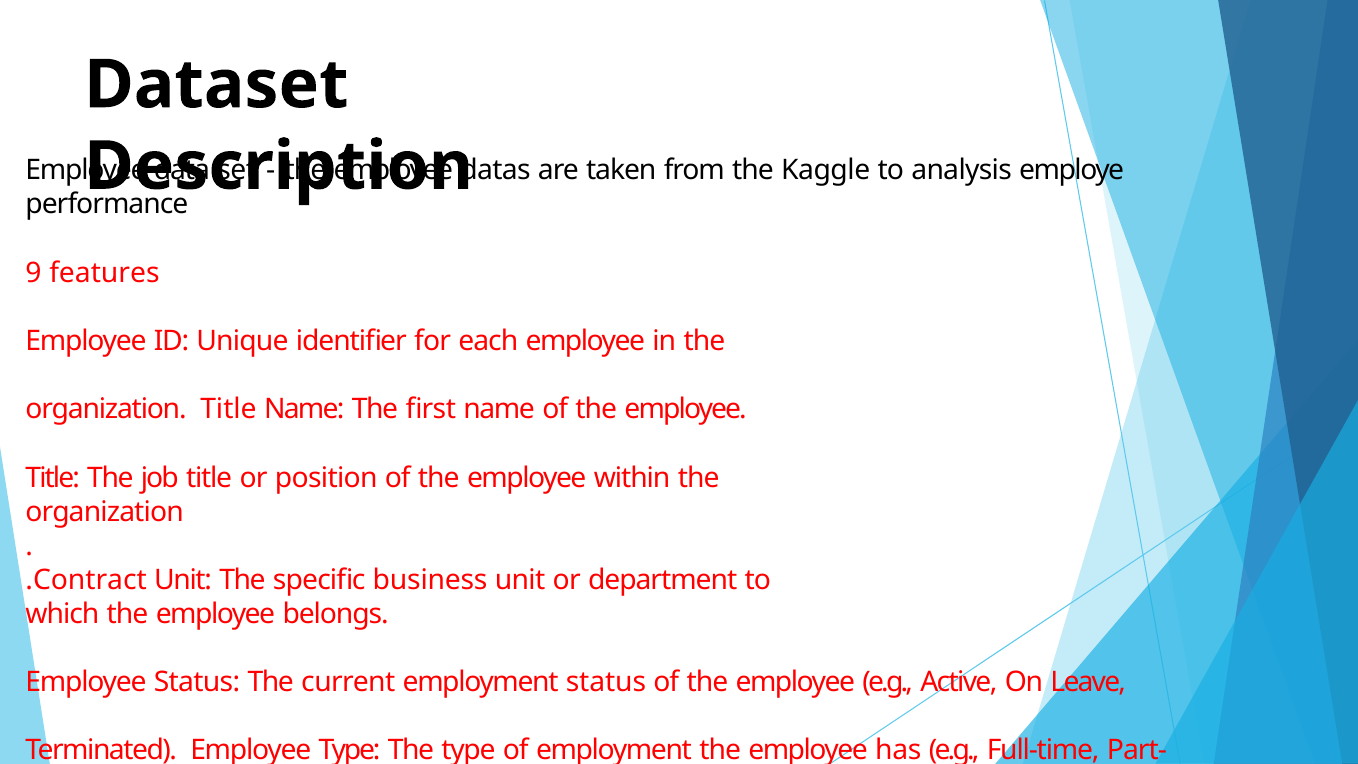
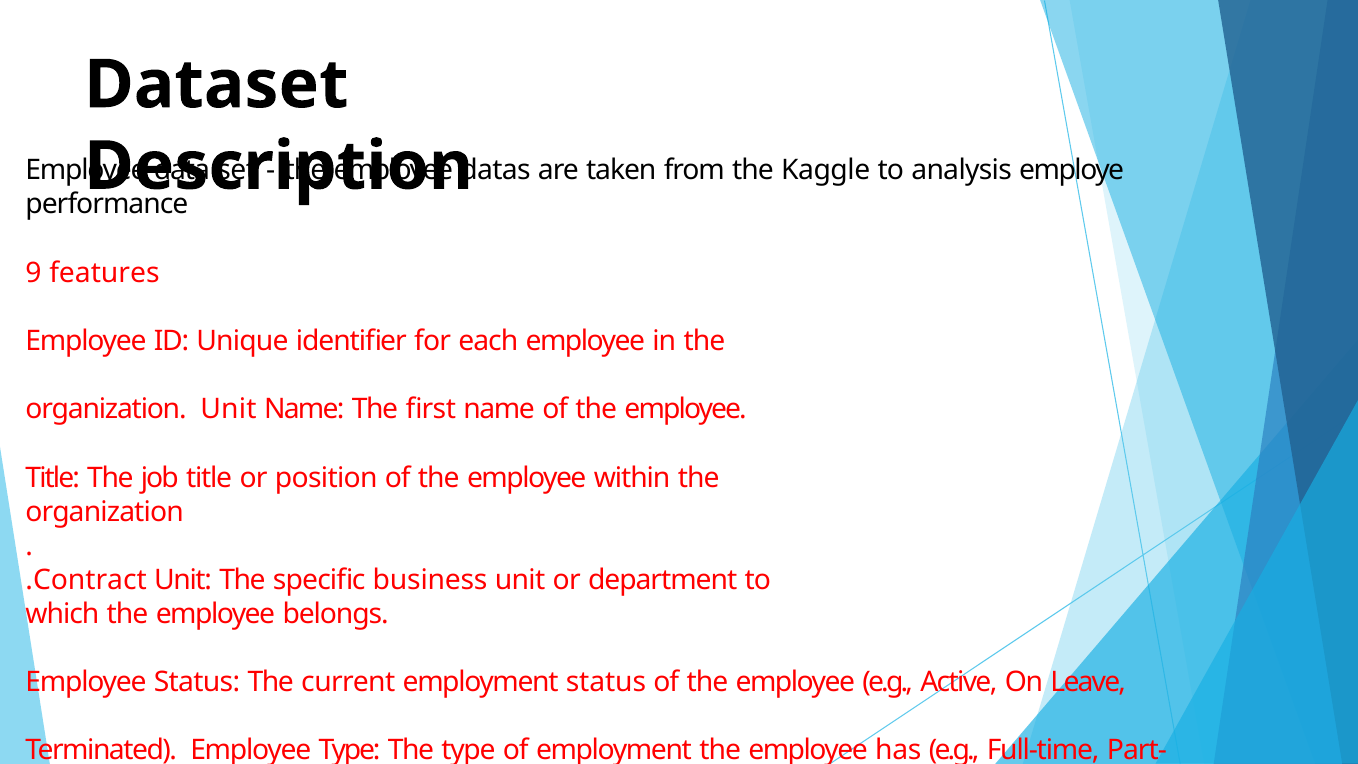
organization Title: Title -> Unit (228, 409)
